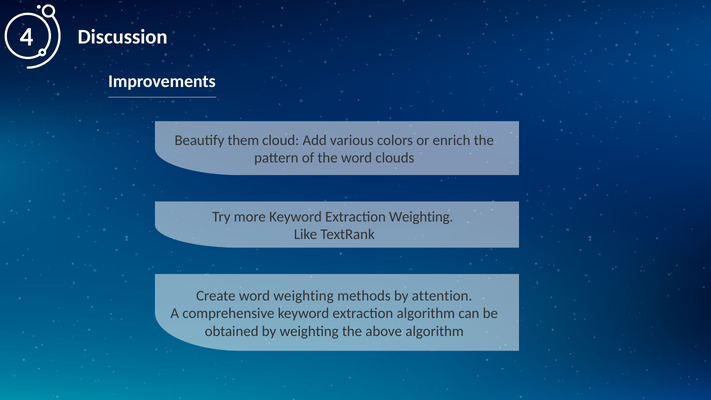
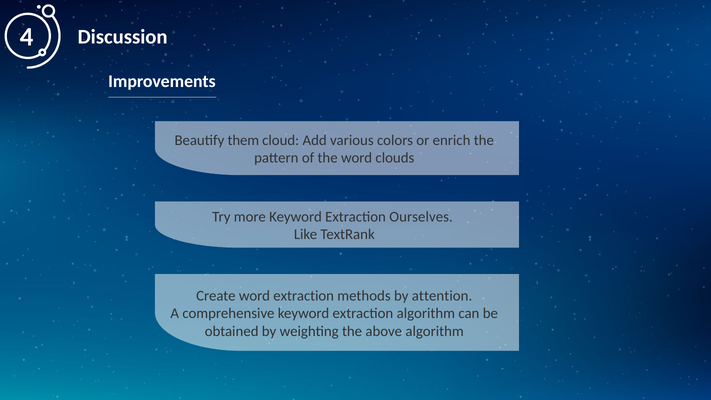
Extraction Weighting: Weighting -> Ourselves (421, 217)
word weighting: weighting -> extraction (304, 296)
